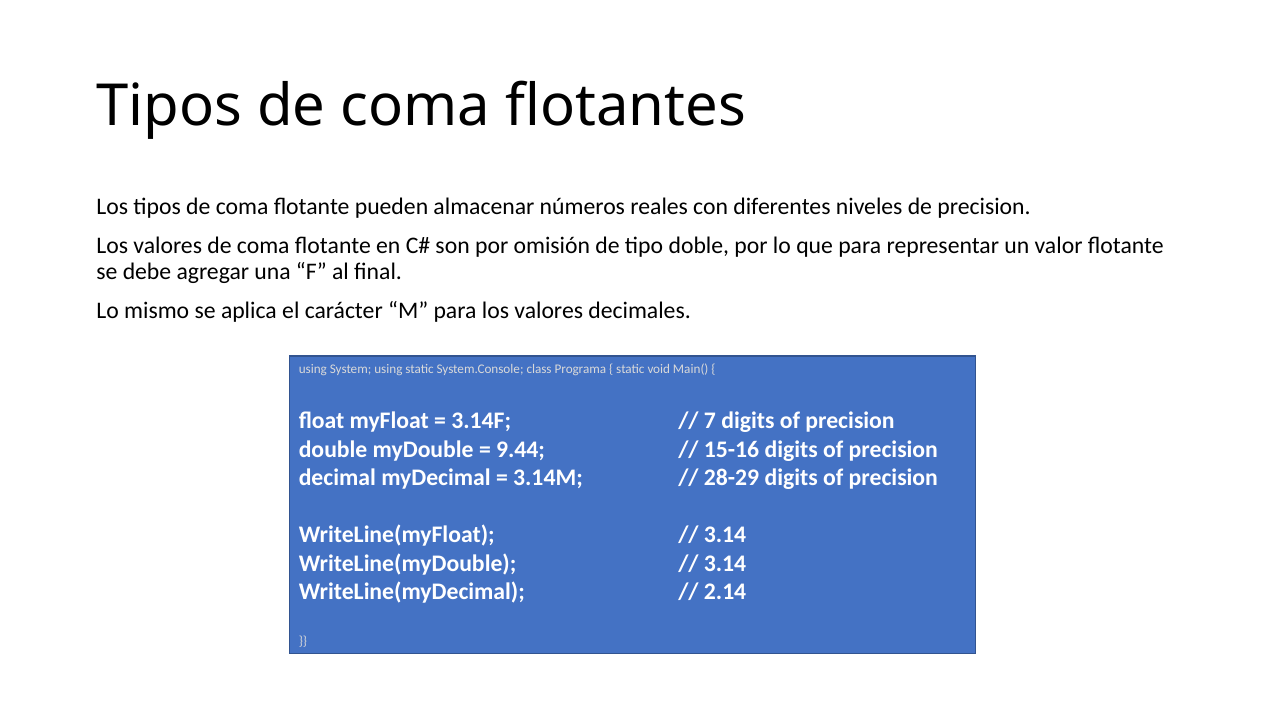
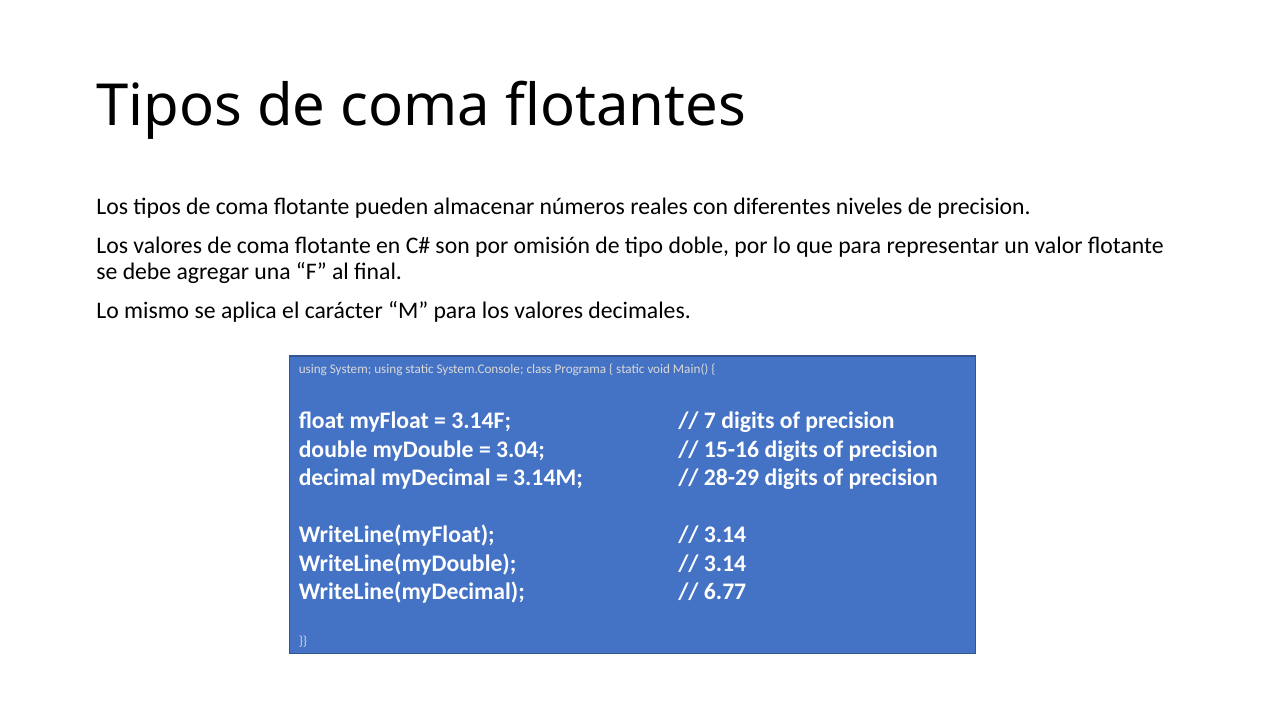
9.44: 9.44 -> 3.04 (520, 449)
2.14: 2.14 -> 6.77 (725, 591)
